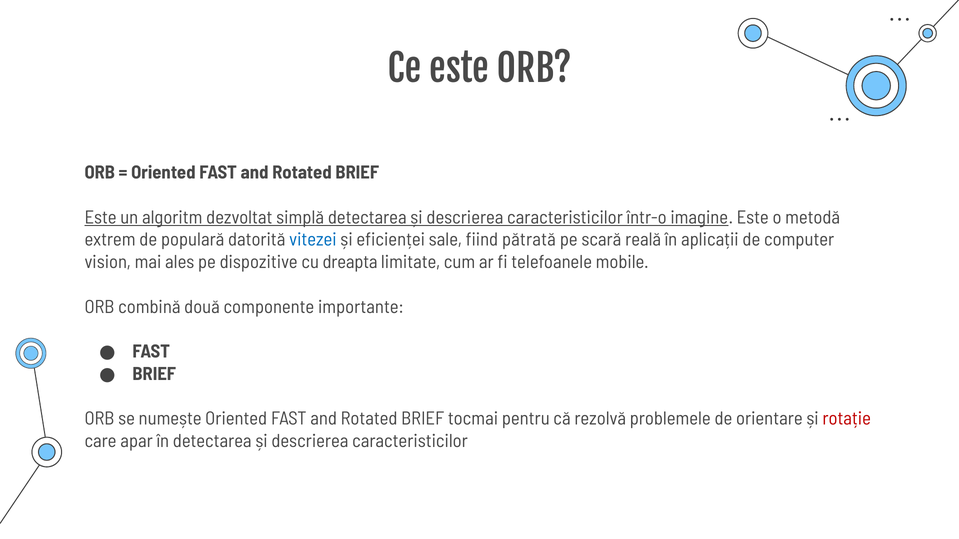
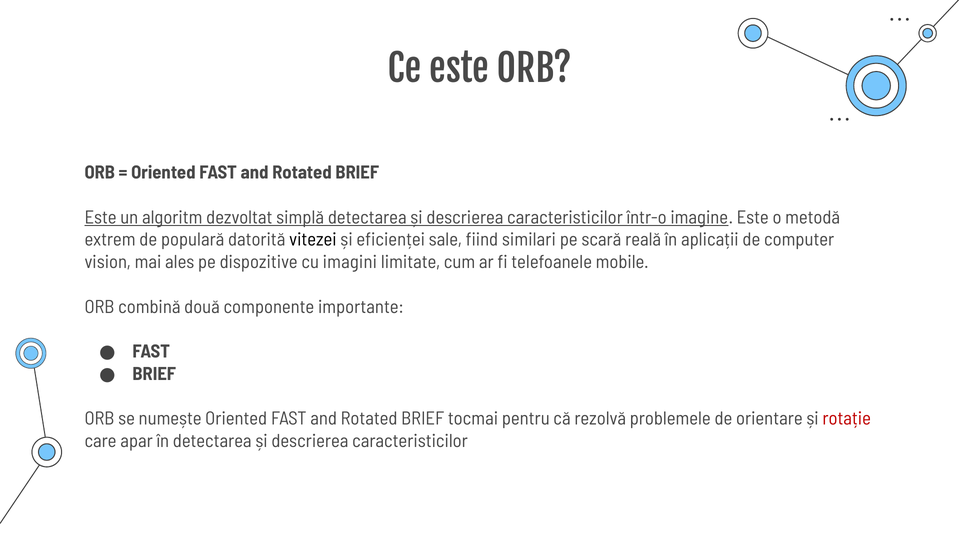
vitezei colour: blue -> black (313, 240)
pătrată: pătrată -> similari (529, 240)
dreapta: dreapta -> imagini (350, 262)
